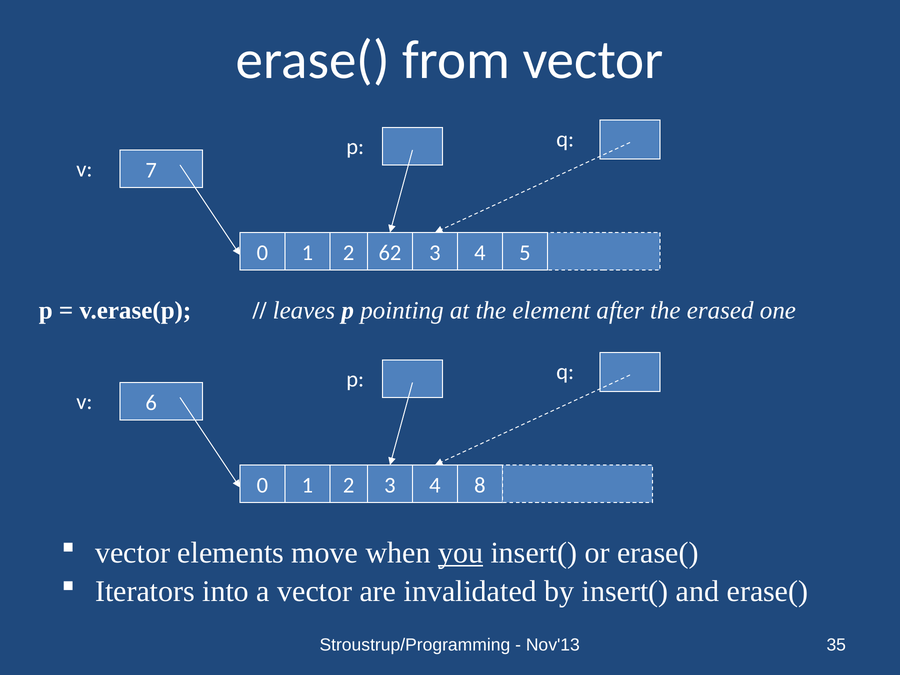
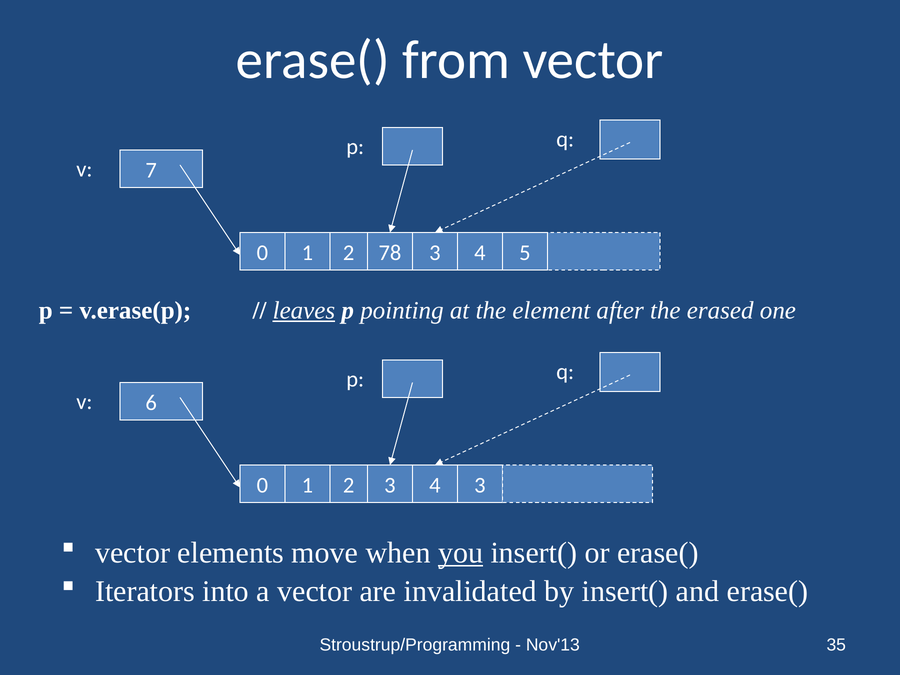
62: 62 -> 78 (390, 253)
leaves underline: none -> present (304, 310)
4 8: 8 -> 3 (480, 485)
